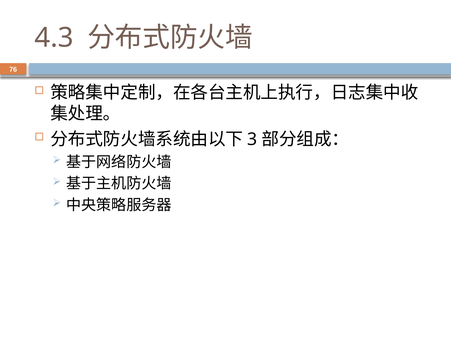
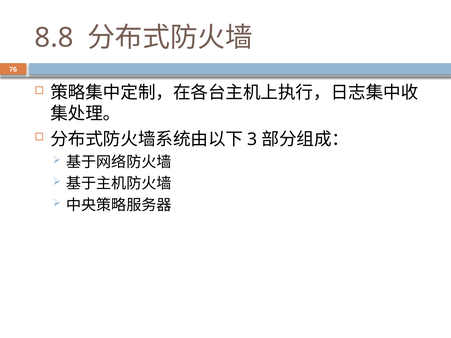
4.3: 4.3 -> 8.8 (54, 38)
